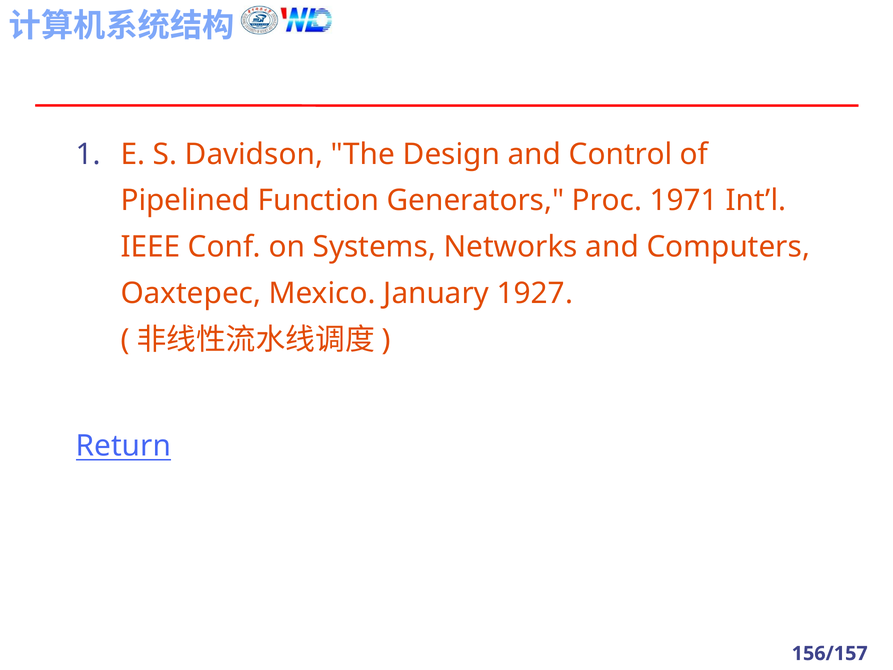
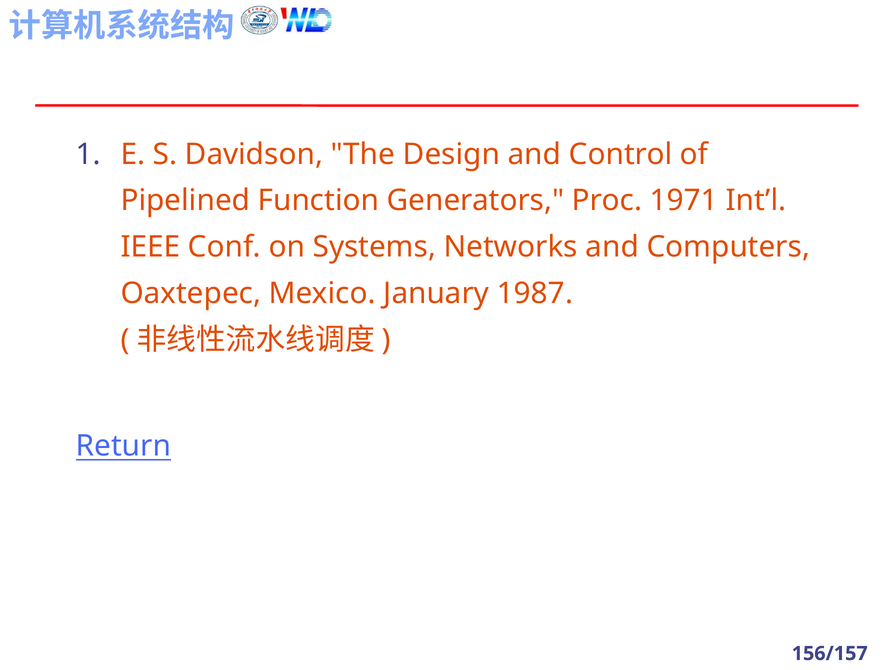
1927: 1927 -> 1987 (535, 293)
